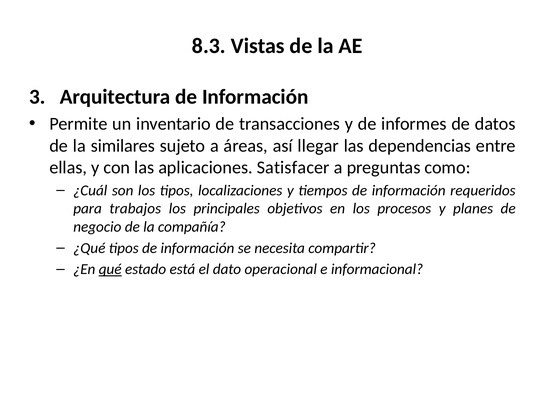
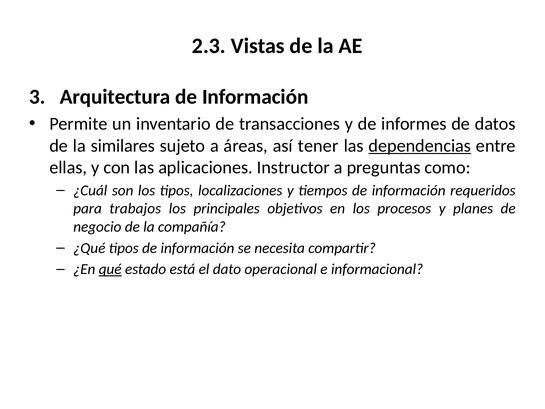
8.3: 8.3 -> 2.3 (209, 46)
llegar: llegar -> tener (318, 146)
dependencias underline: none -> present (420, 146)
Satisfacer: Satisfacer -> Instructor (293, 167)
